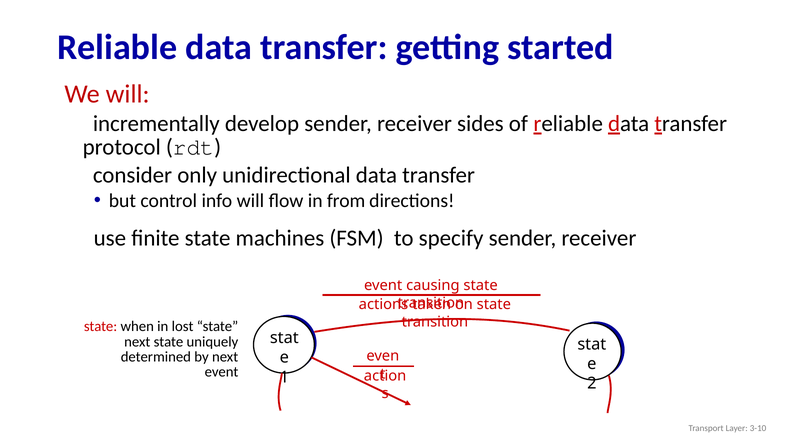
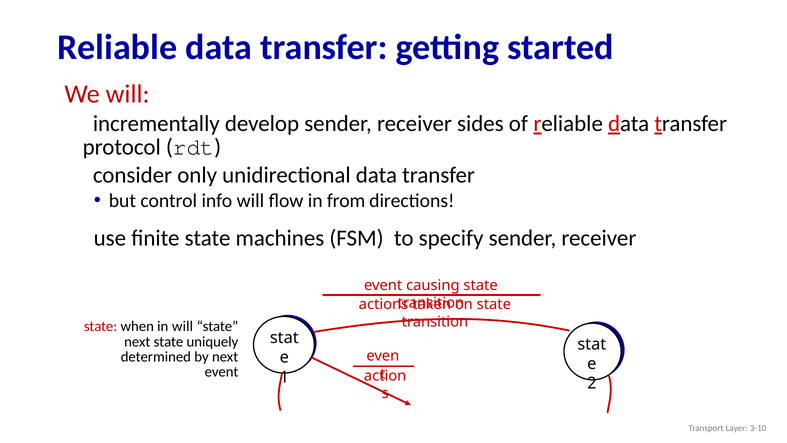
in lost: lost -> will (183, 326)
